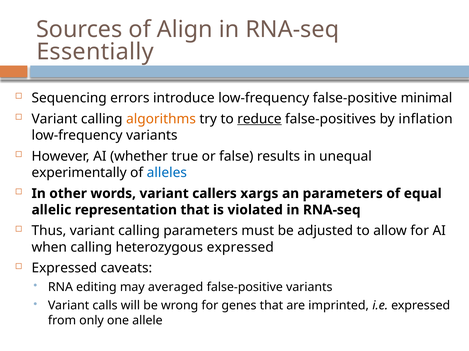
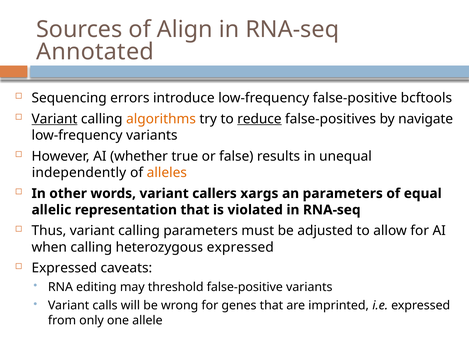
Essentially: Essentially -> Annotated (95, 52)
minimal: minimal -> bcftools (426, 98)
Variant underline: none -> present (54, 119)
inflation: inflation -> navigate (426, 119)
experimentally: experimentally -> independently (79, 173)
alleles colour: blue -> orange (167, 173)
averaged: averaged -> threshold (176, 288)
